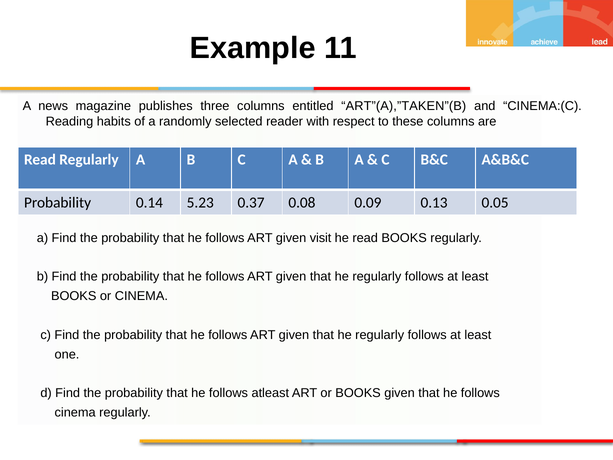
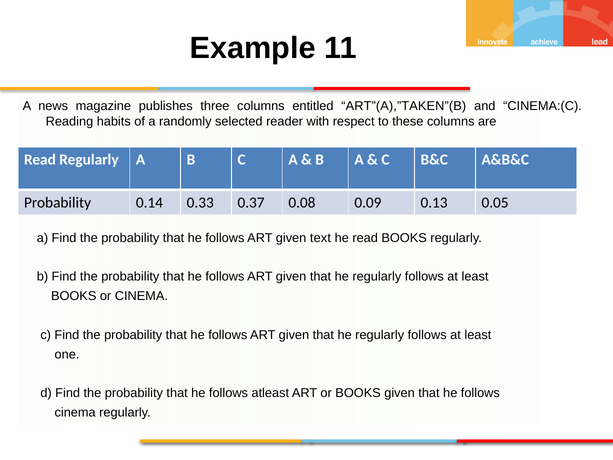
5.23: 5.23 -> 0.33 (200, 202)
visit: visit -> text (320, 238)
